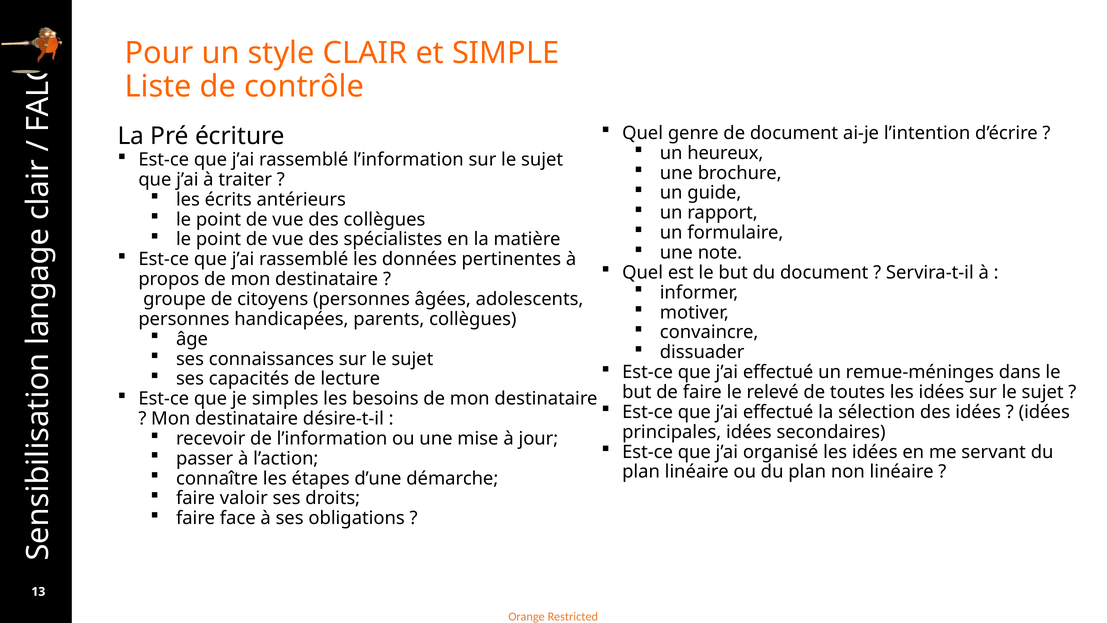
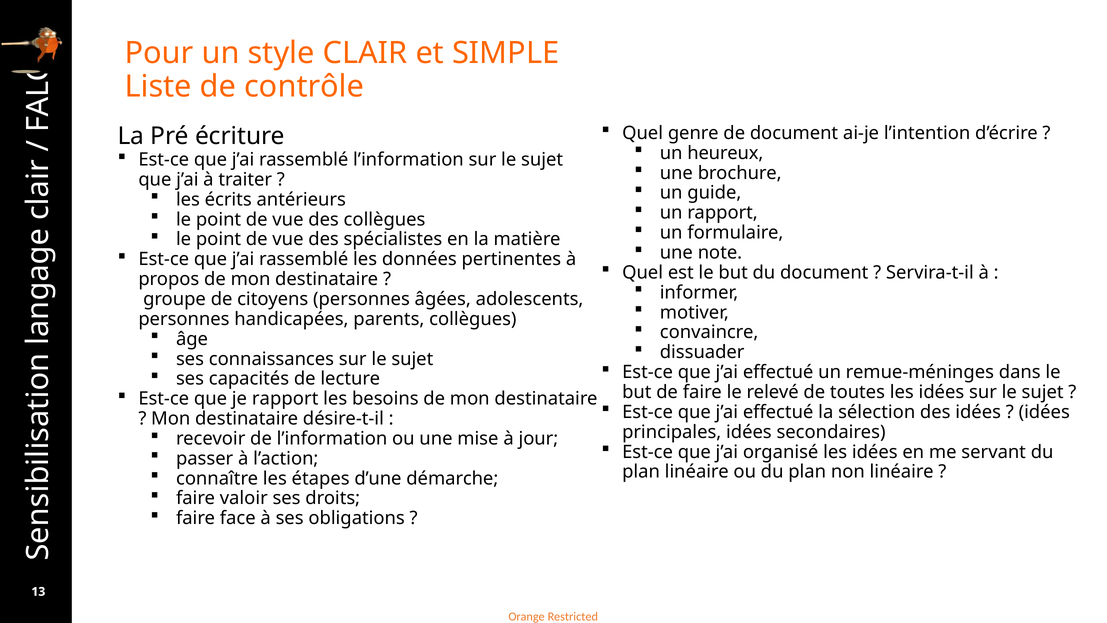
je simples: simples -> rapport (285, 399)
